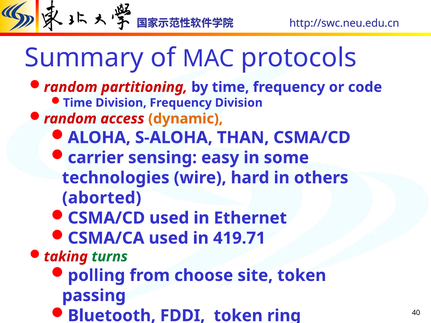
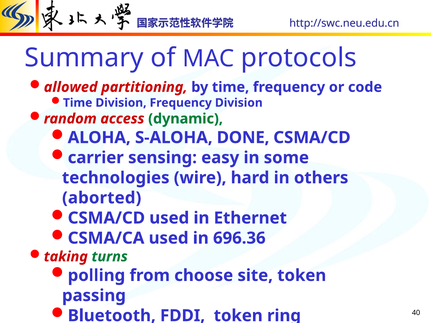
random: random -> allowed (71, 87)
dynamic colour: orange -> green (186, 119)
THAN: THAN -> DONE (243, 138)
419.71: 419.71 -> 696.36 (239, 238)
